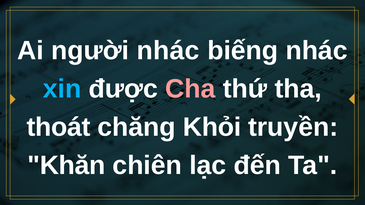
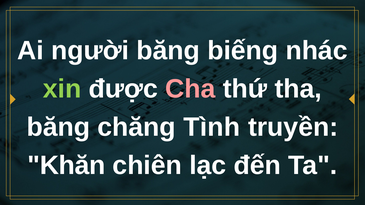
người nhác: nhác -> băng (168, 51)
xin colour: light blue -> light green (62, 89)
thoát: thoát -> băng (58, 127)
Khỏi: Khỏi -> Tình (212, 127)
